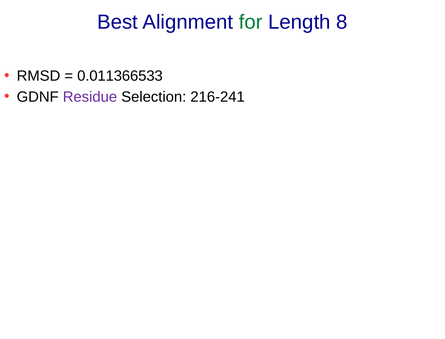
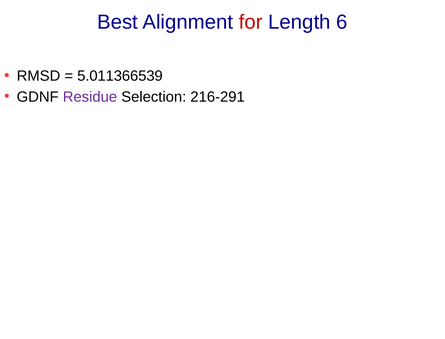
for colour: green -> red (251, 22)
8: 8 -> 6 (342, 22)
0.011366533: 0.011366533 -> 5.011366539 (120, 76)
216-241: 216-241 -> 216-291 (218, 97)
